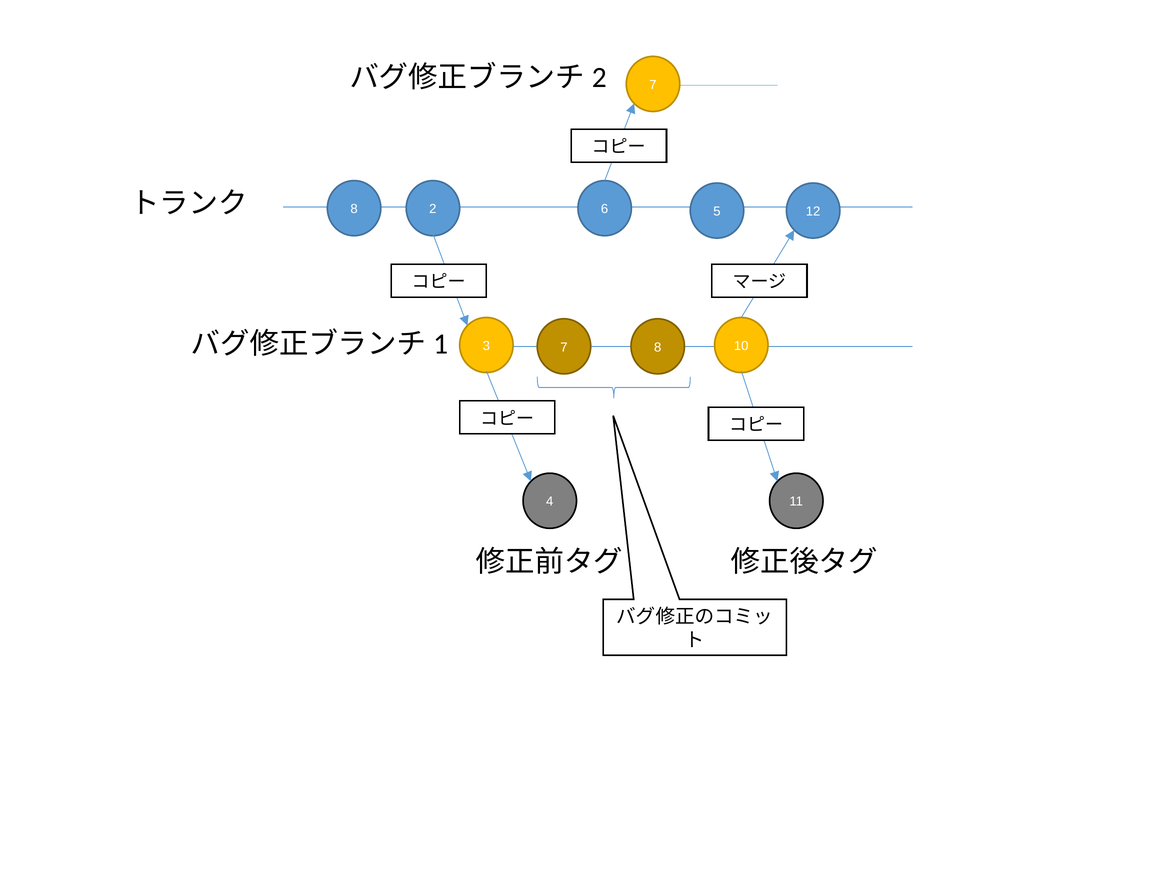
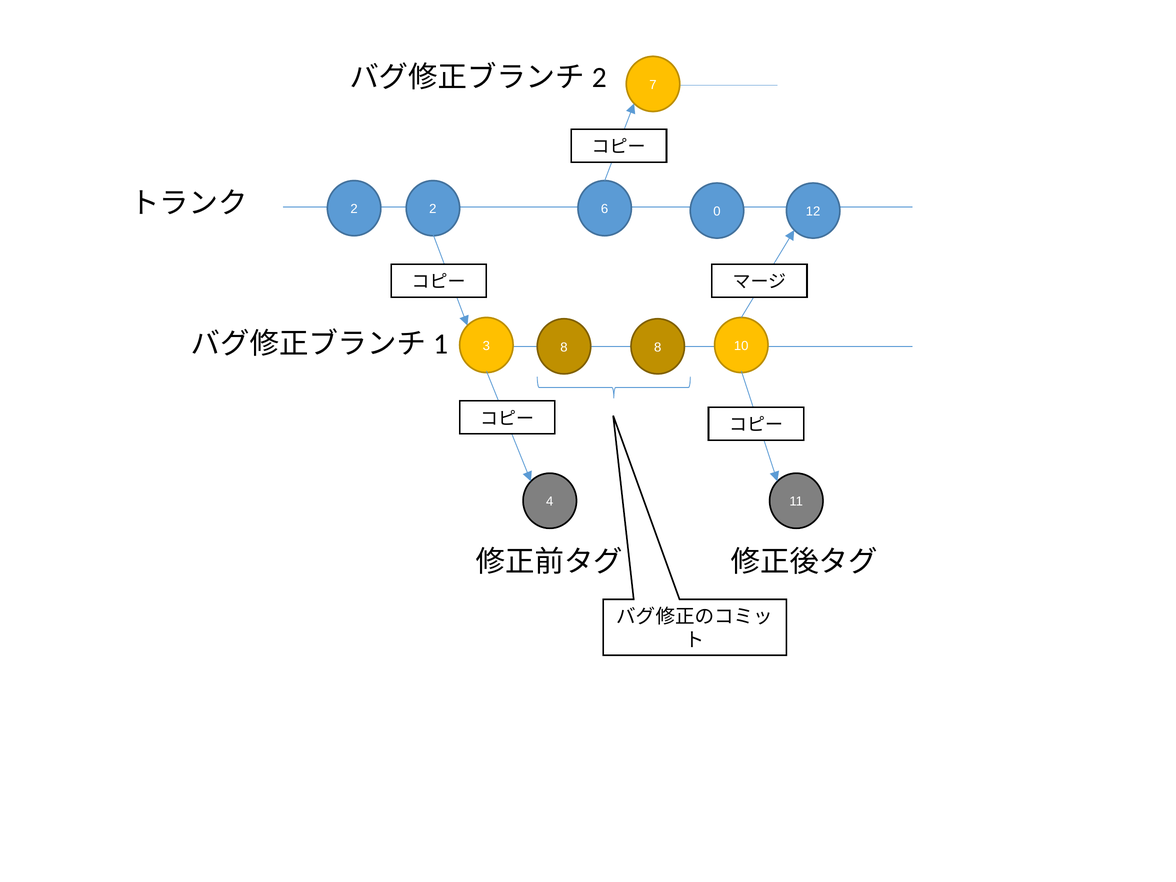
8: 8 -> 2 (354, 209)
5: 5 -> 0 (717, 211)
3 7: 7 -> 8 (564, 347)
